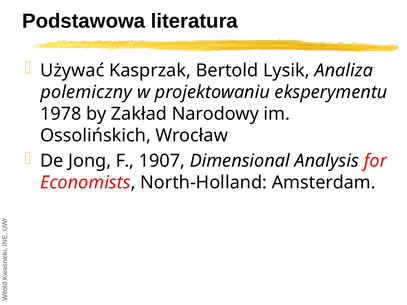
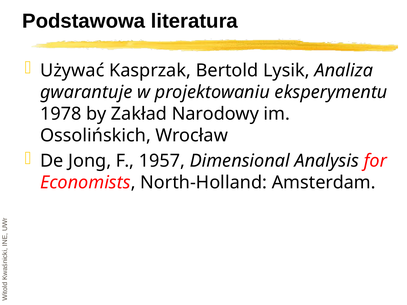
polemiczny: polemiczny -> gwarantuje (86, 92)
1907: 1907 -> 1957 (162, 161)
